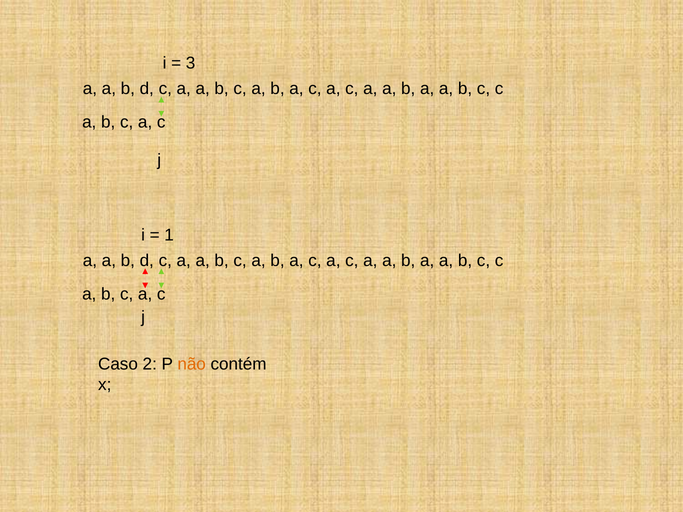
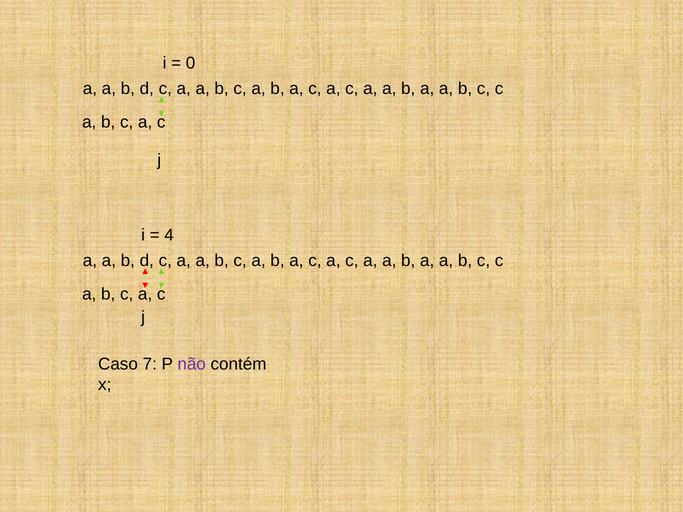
3: 3 -> 0 (191, 63)
1: 1 -> 4 (169, 235)
2: 2 -> 7 (150, 364)
não colour: orange -> purple (192, 364)
